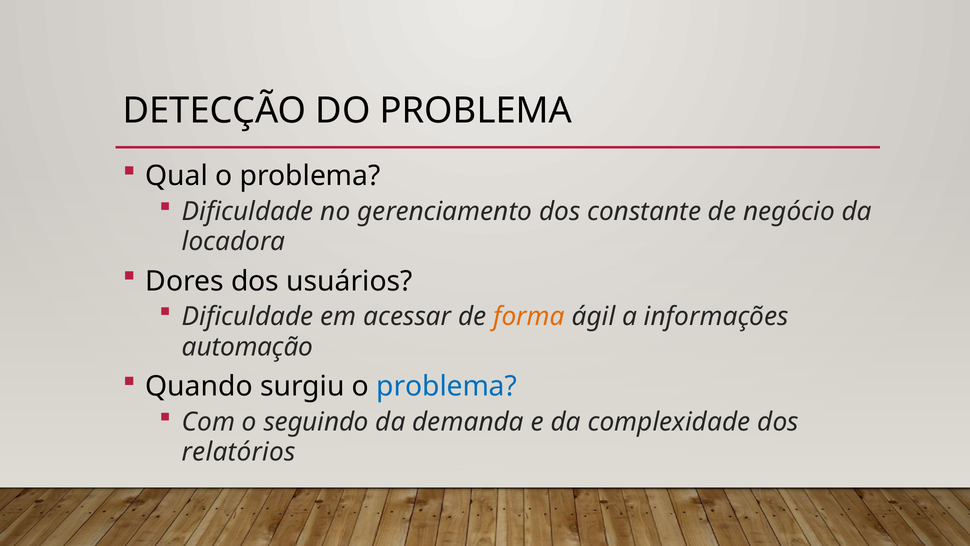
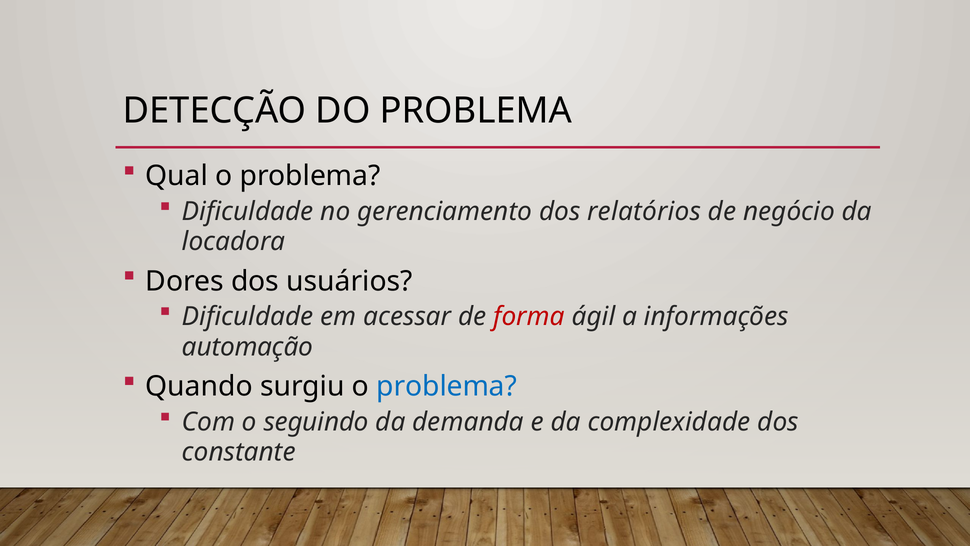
constante: constante -> relatórios (644, 211)
forma colour: orange -> red (529, 316)
relatórios: relatórios -> constante (239, 452)
